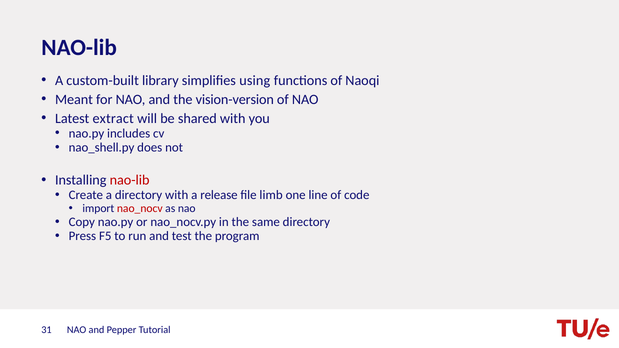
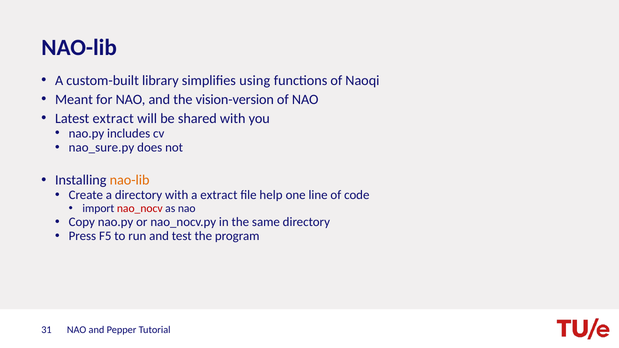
nao_shell.py: nao_shell.py -> nao_sure.py (101, 148)
nao-lib colour: red -> orange (130, 180)
a release: release -> extract (219, 195)
limb: limb -> help (271, 195)
